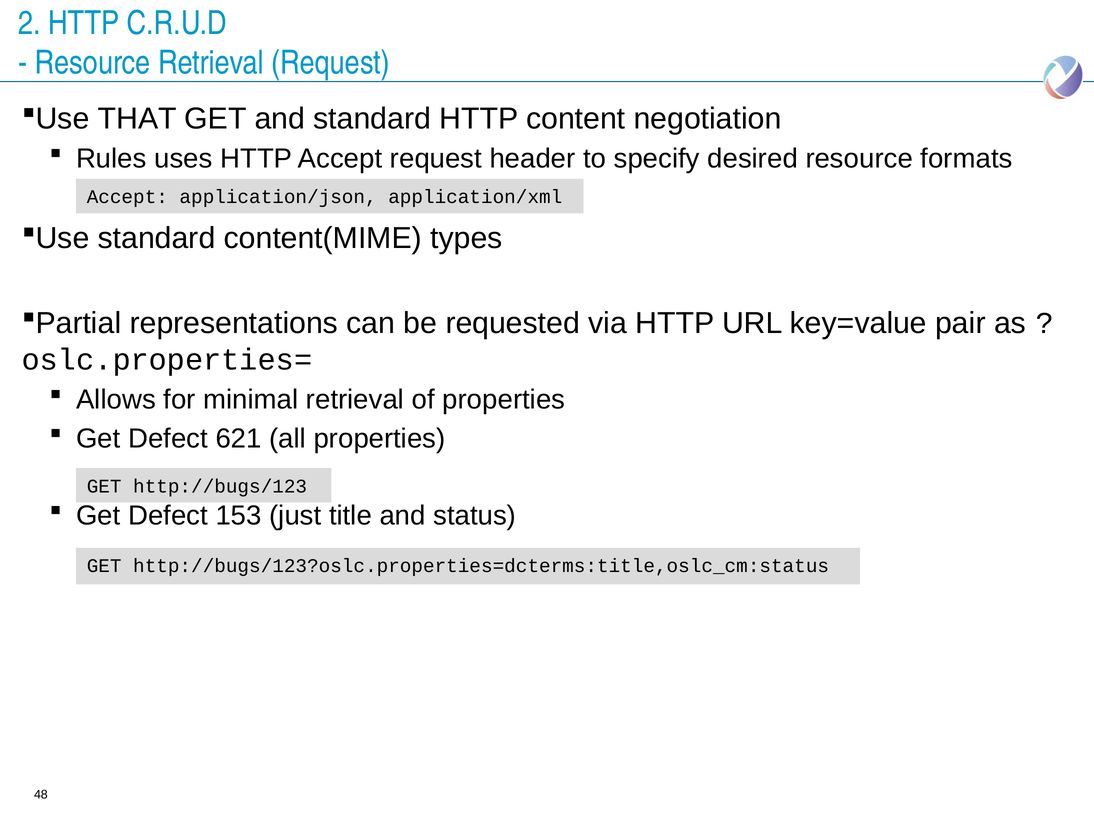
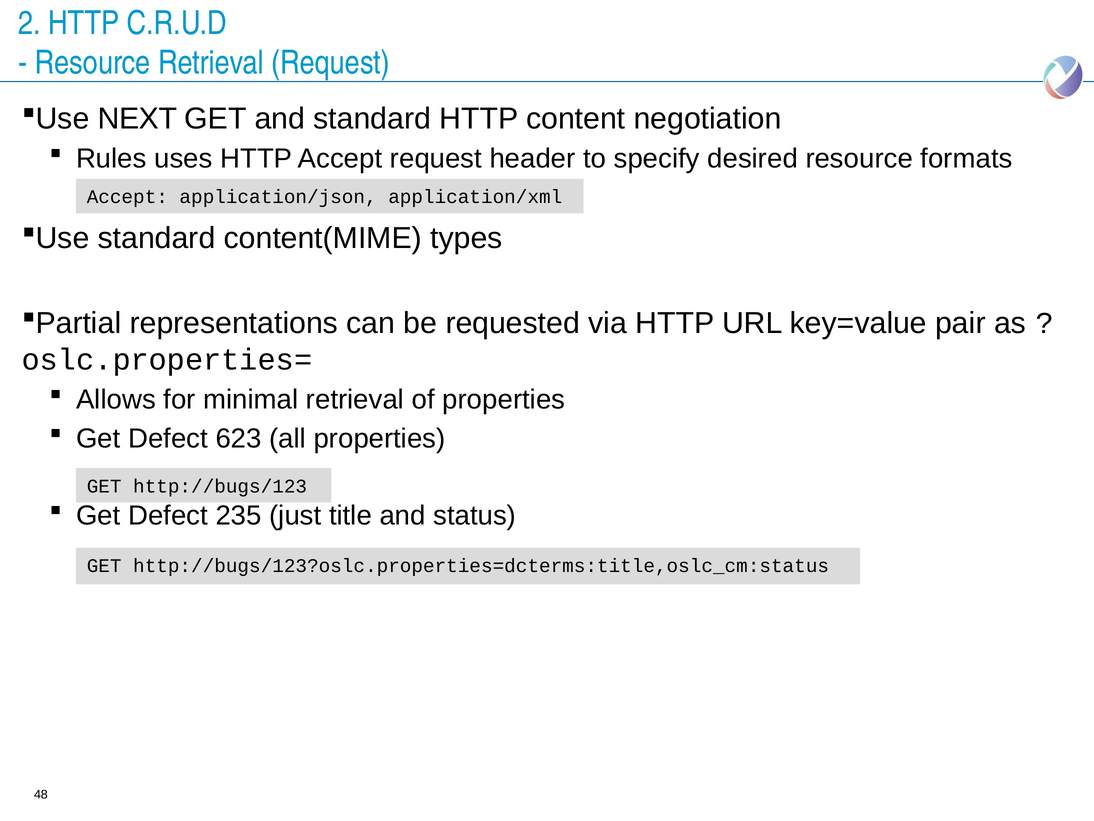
THAT: THAT -> NEXT (137, 119)
621: 621 -> 623 (239, 438)
153: 153 -> 235 (239, 515)
